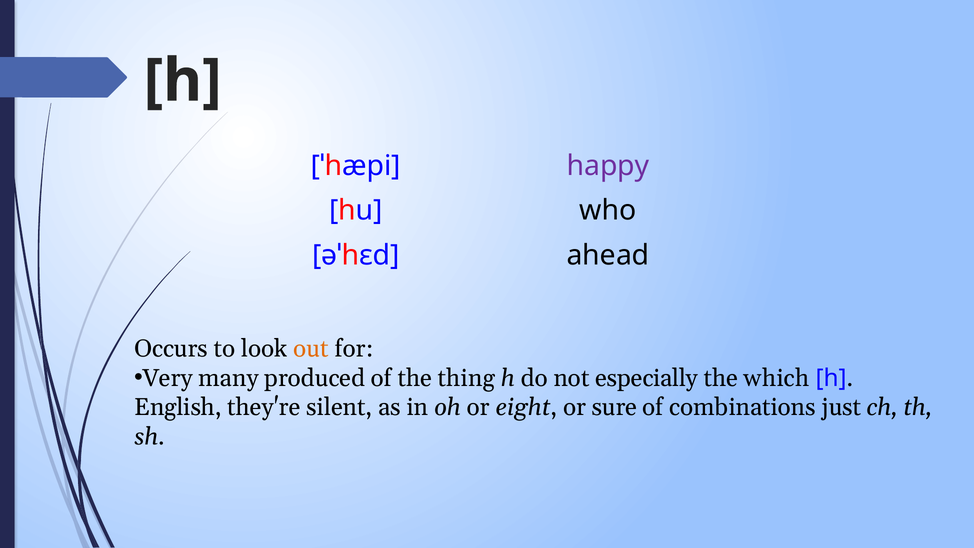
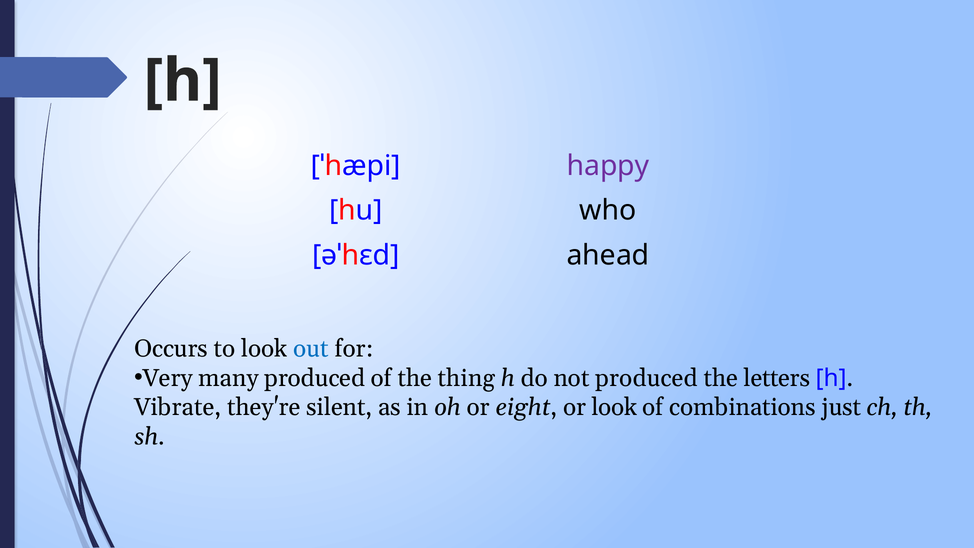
out colour: orange -> blue (311, 349)
not especially: especially -> produced (647, 378)
which: which -> letters (777, 378)
English: English -> Vibrate (178, 407)
or sure: sure -> look (614, 407)
